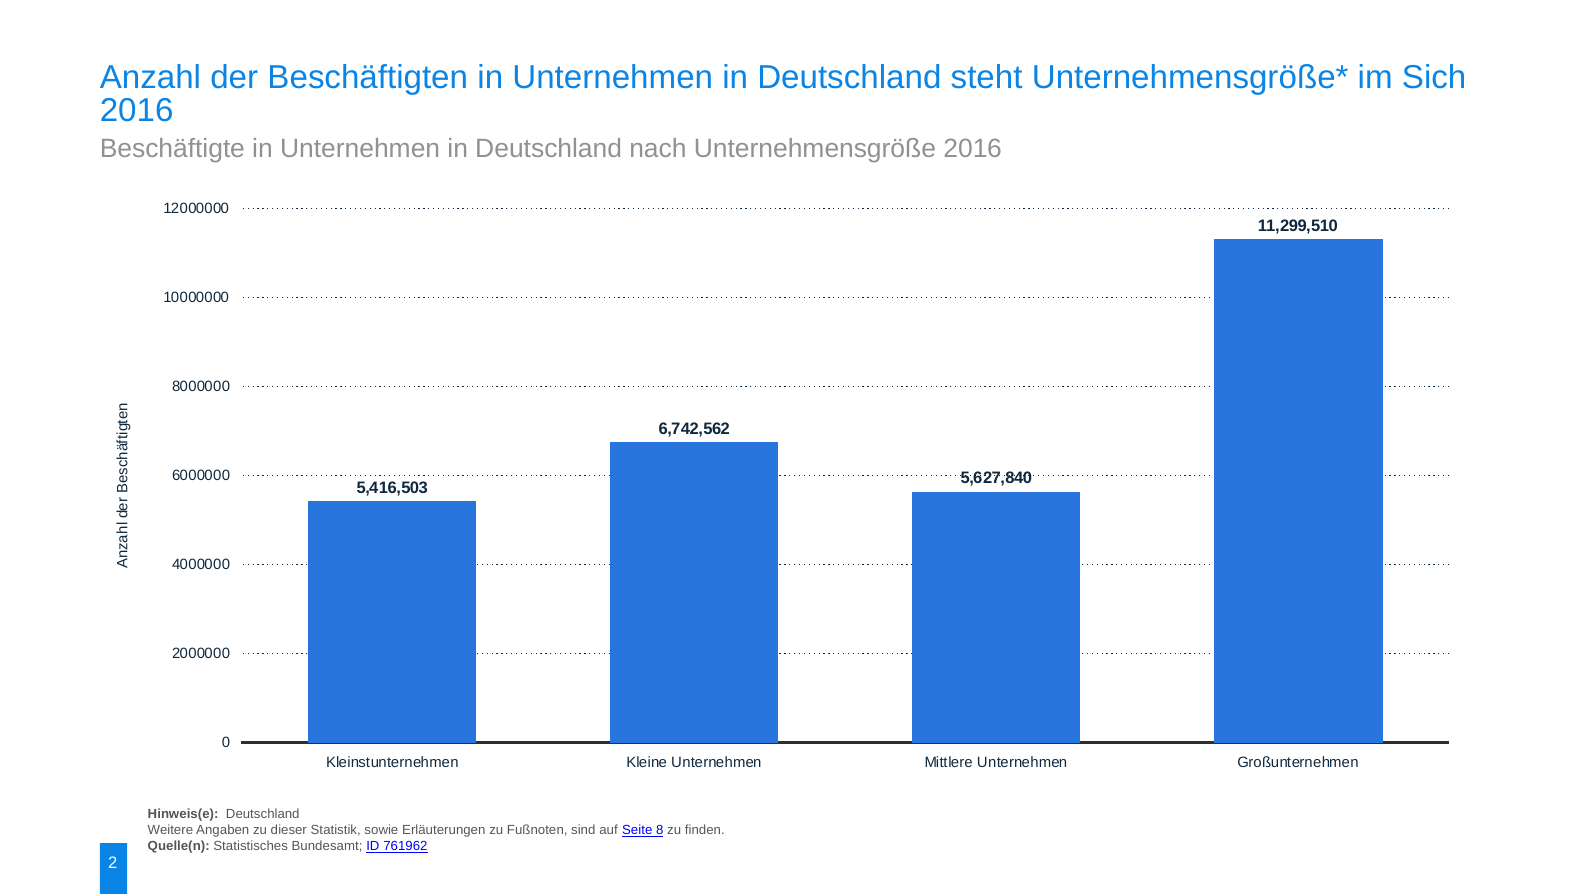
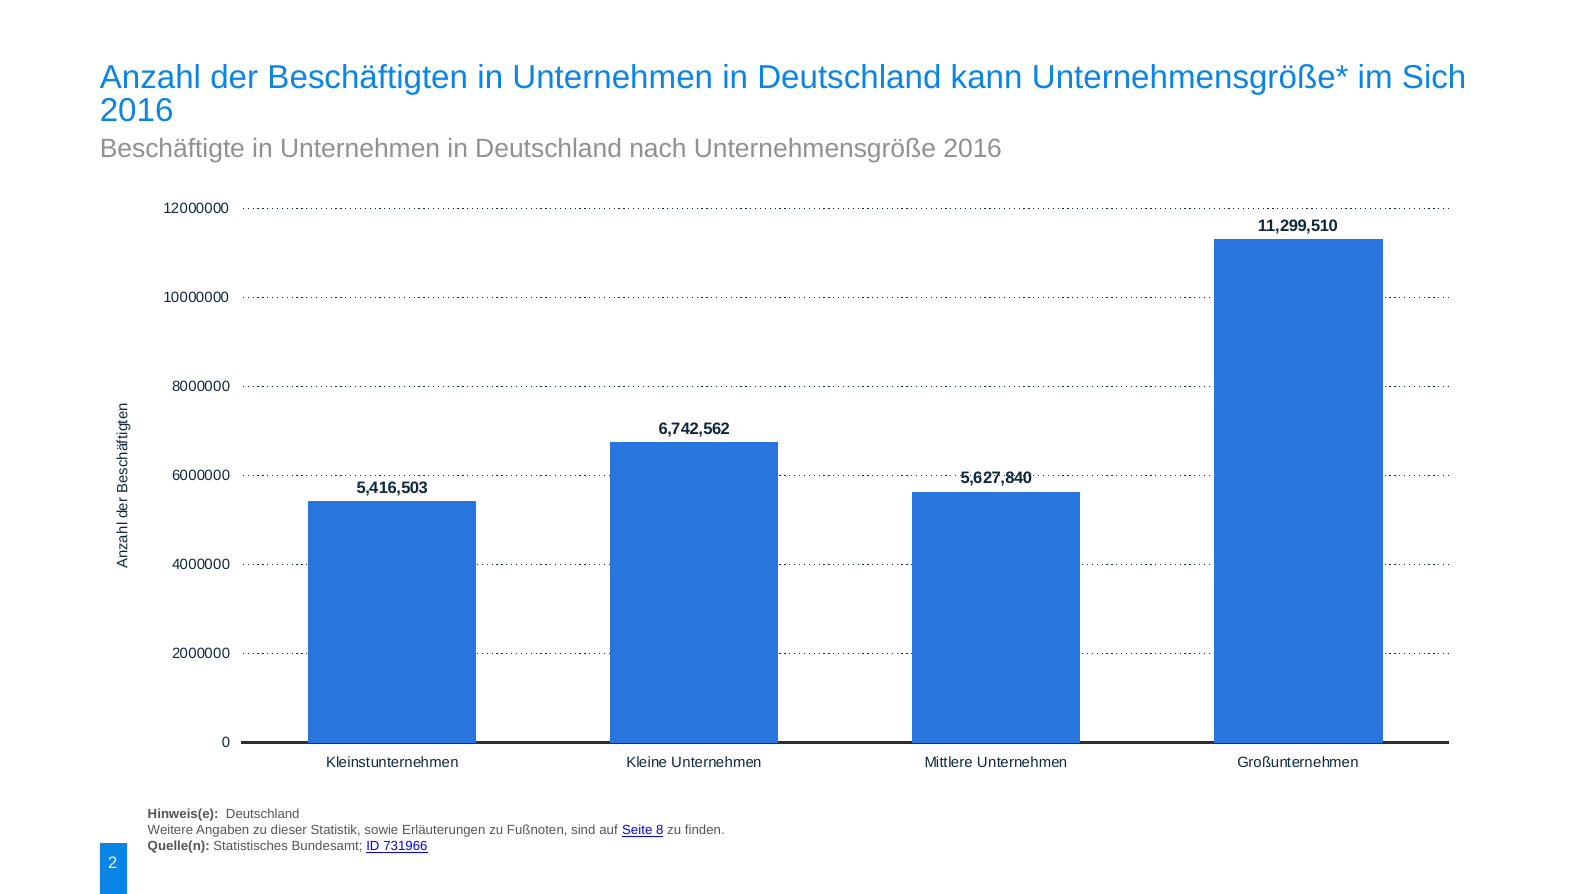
steht: steht -> kann (987, 77)
761962: 761962 -> 731966 (405, 846)
